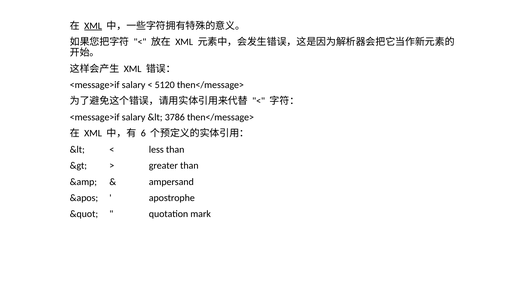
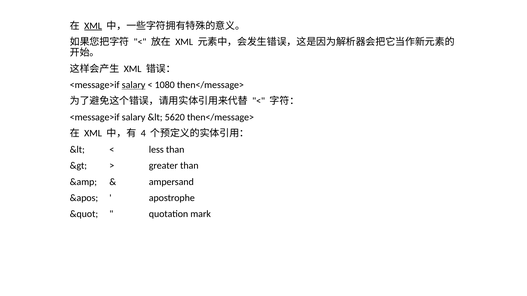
salary underline: none -> present (134, 85)
5120: 5120 -> 1080 (165, 85)
3786: 3786 -> 5620 (175, 117)
6: 6 -> 4 (143, 134)
